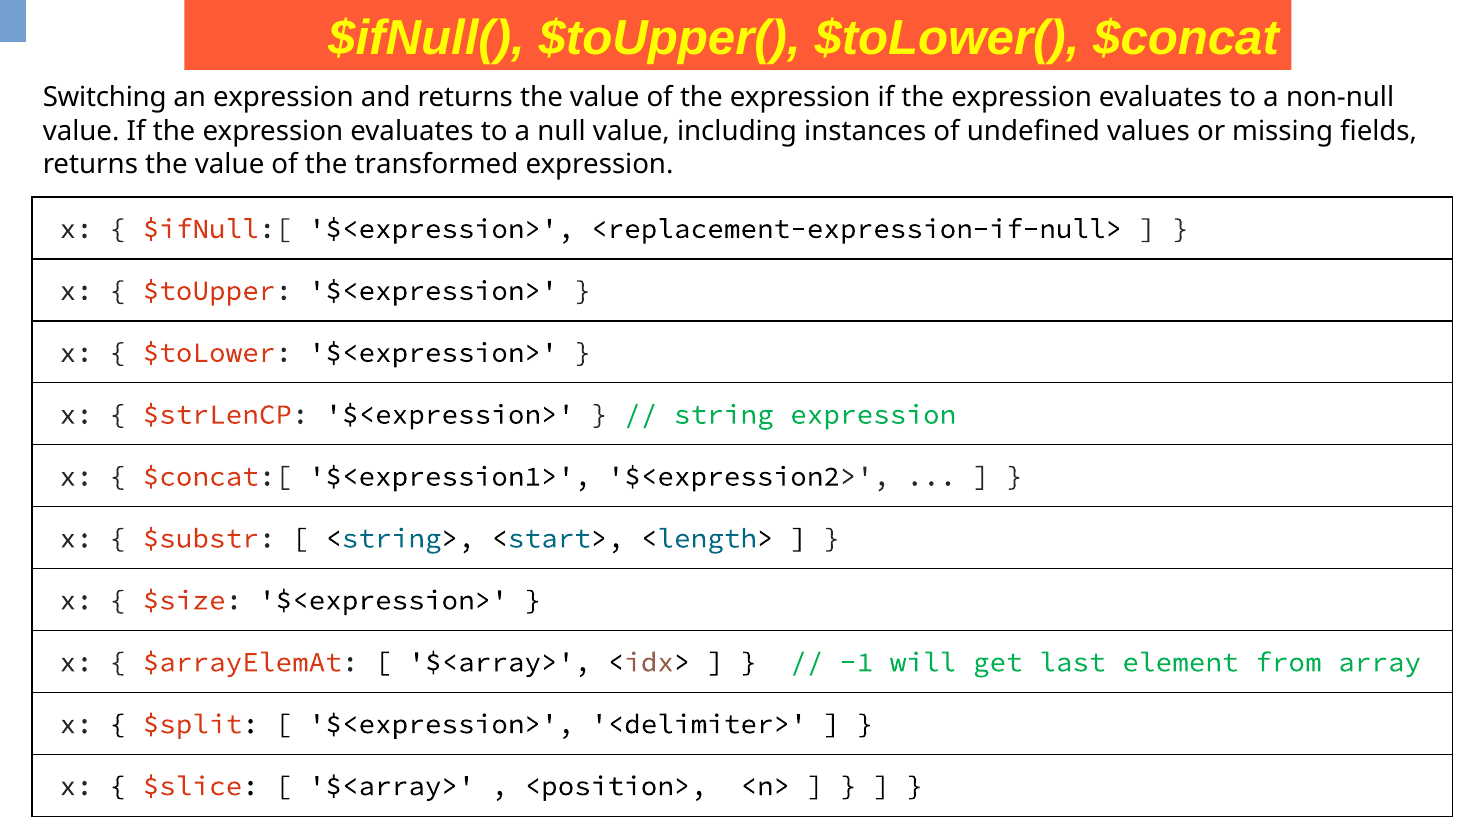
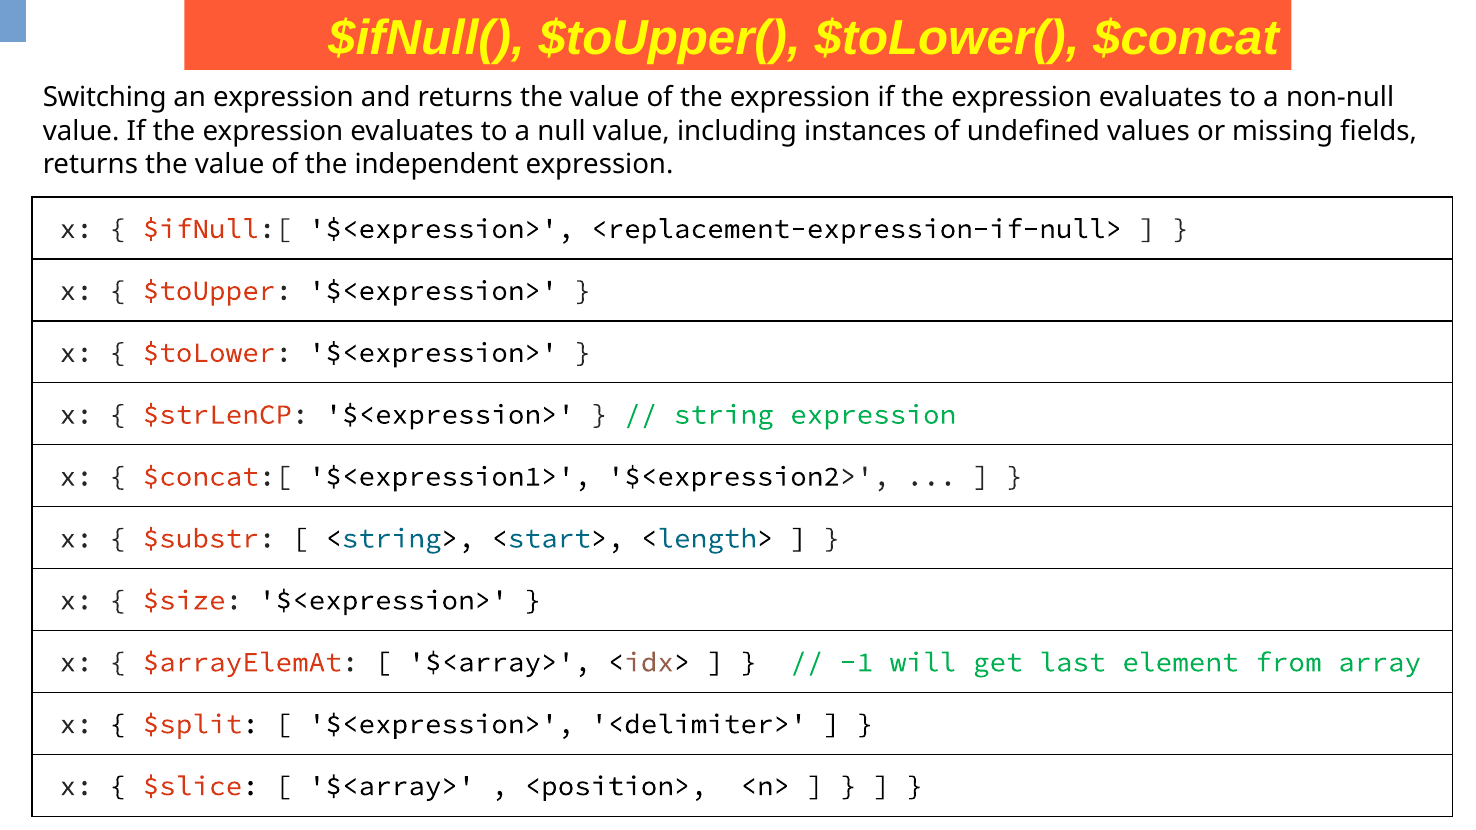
transformed: transformed -> independent (437, 164)
